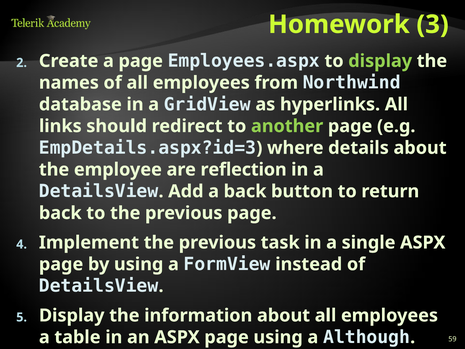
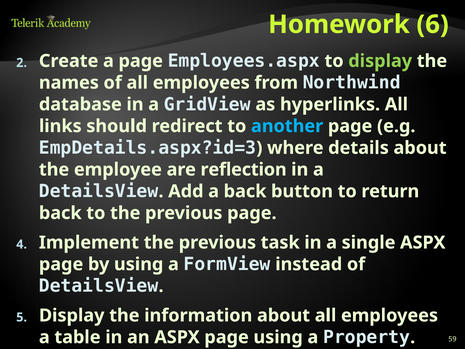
Homework 3: 3 -> 6 (433, 24)
another colour: light green -> light blue (287, 126)
Although: Although -> Property (367, 337)
